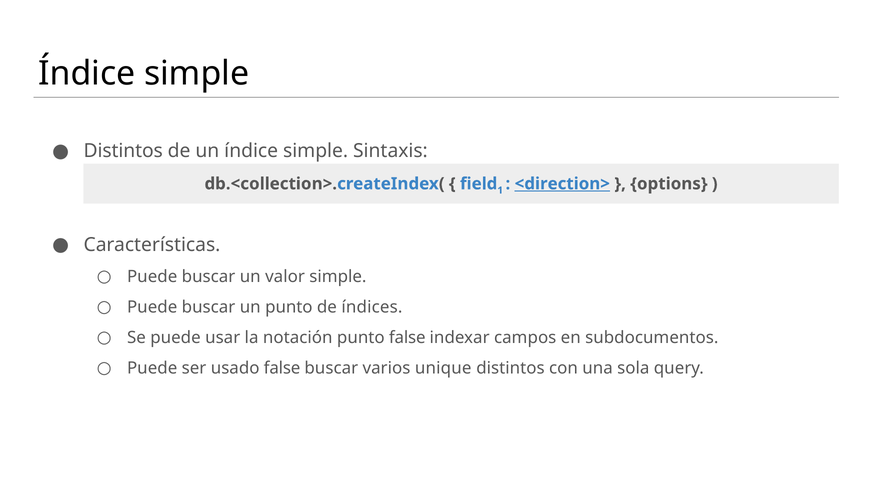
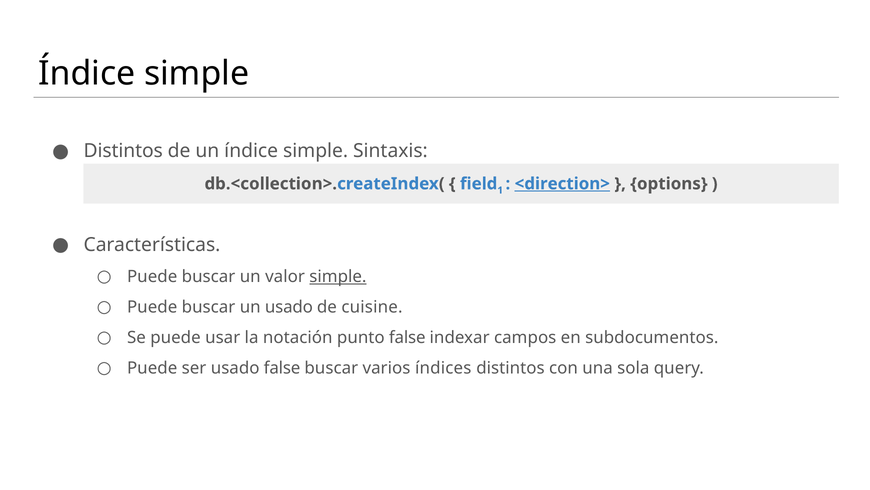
simple underline: none -> present (338, 276)
un punto: punto -> usado (289, 307)
índices: índices -> cuisine (372, 307)
unique: unique -> índices (443, 368)
